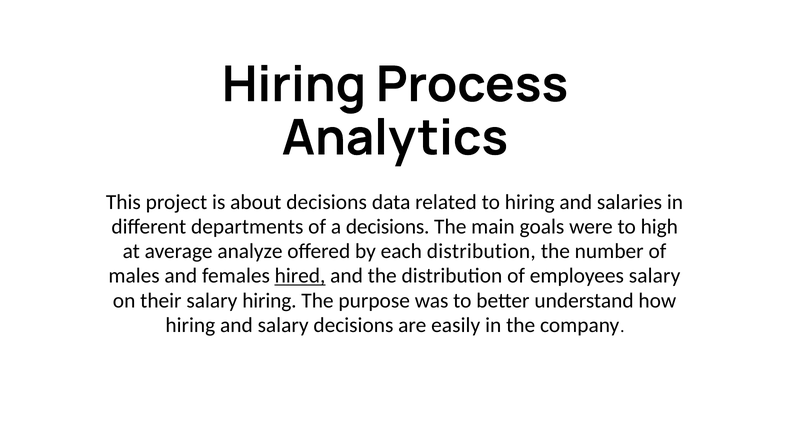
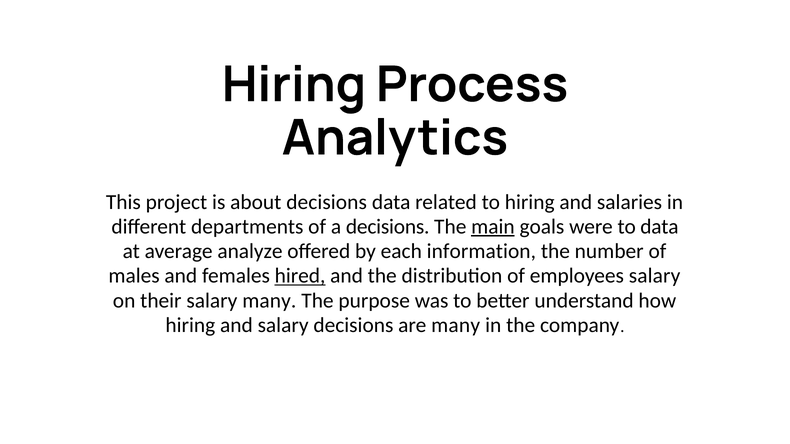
main underline: none -> present (493, 227)
to high: high -> data (659, 227)
each distribution: distribution -> information (481, 252)
salary hiring: hiring -> many (269, 301)
are easily: easily -> many (456, 325)
